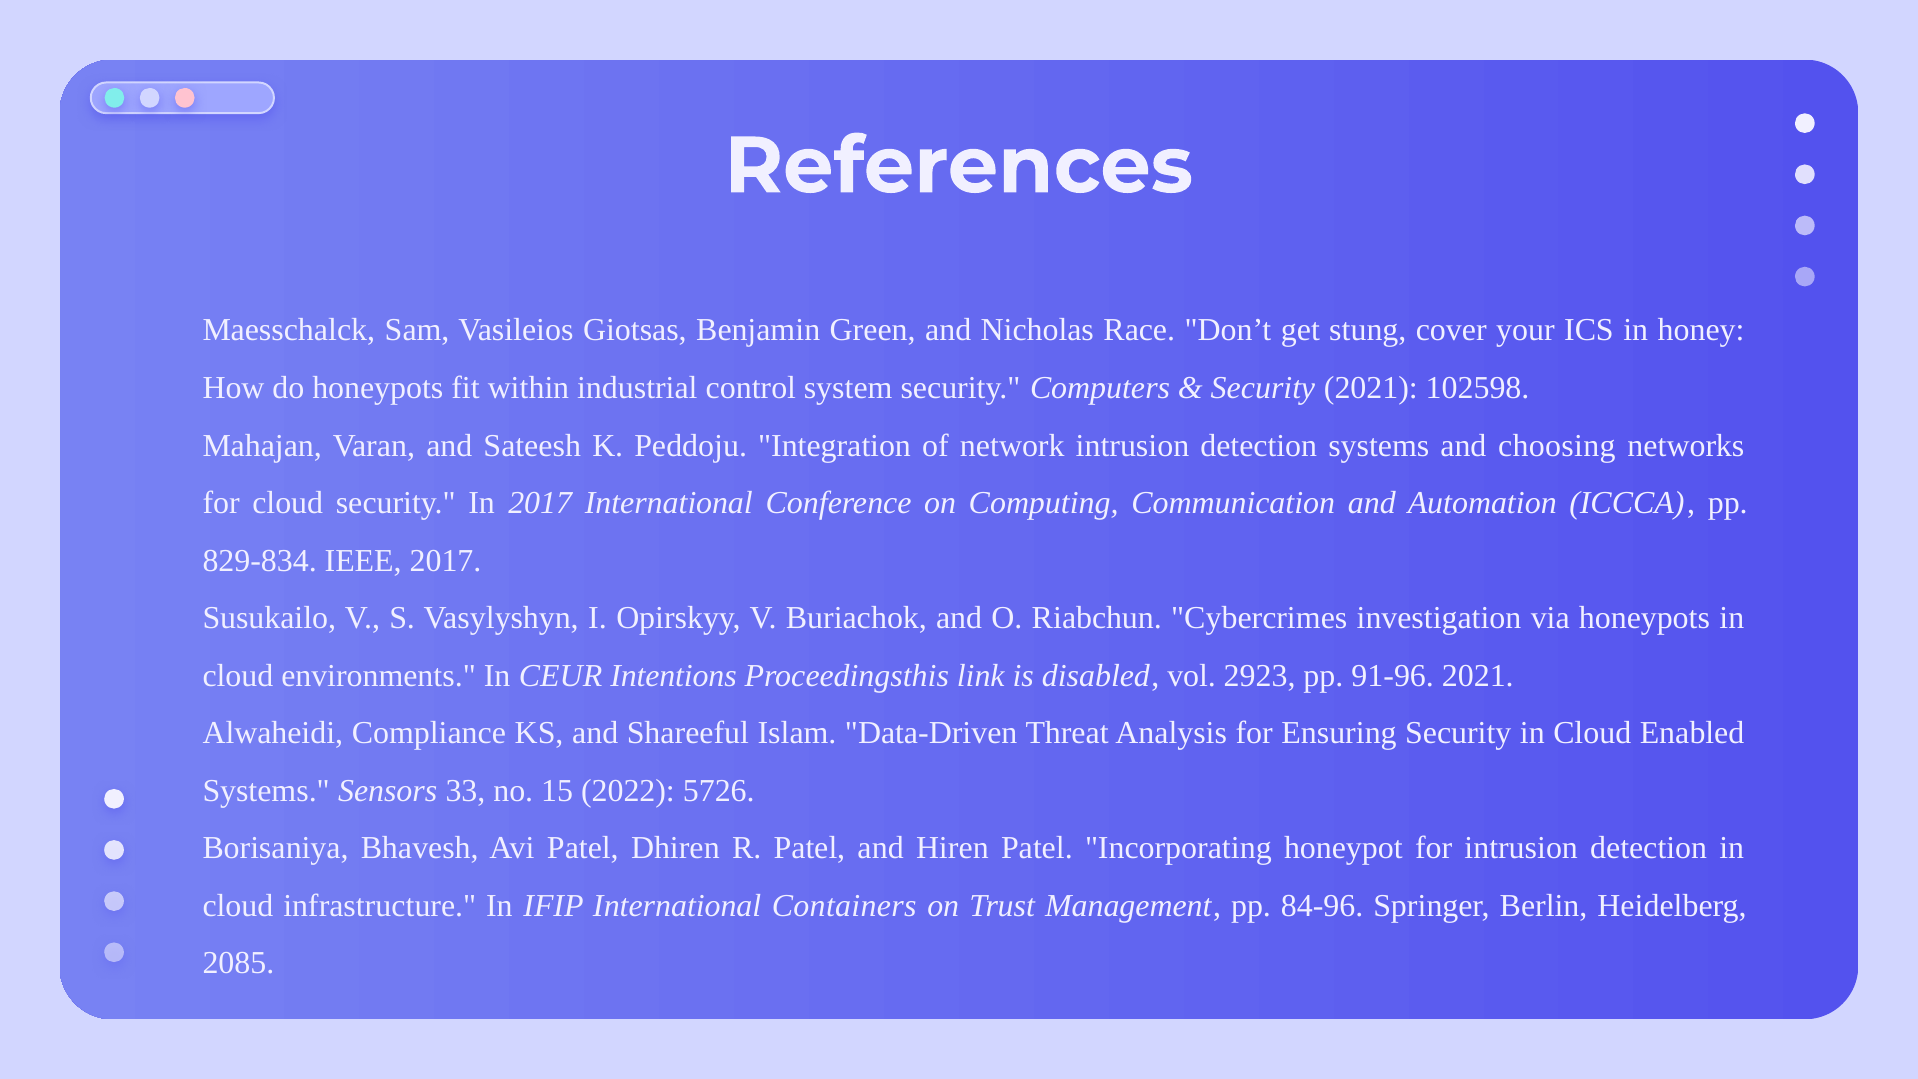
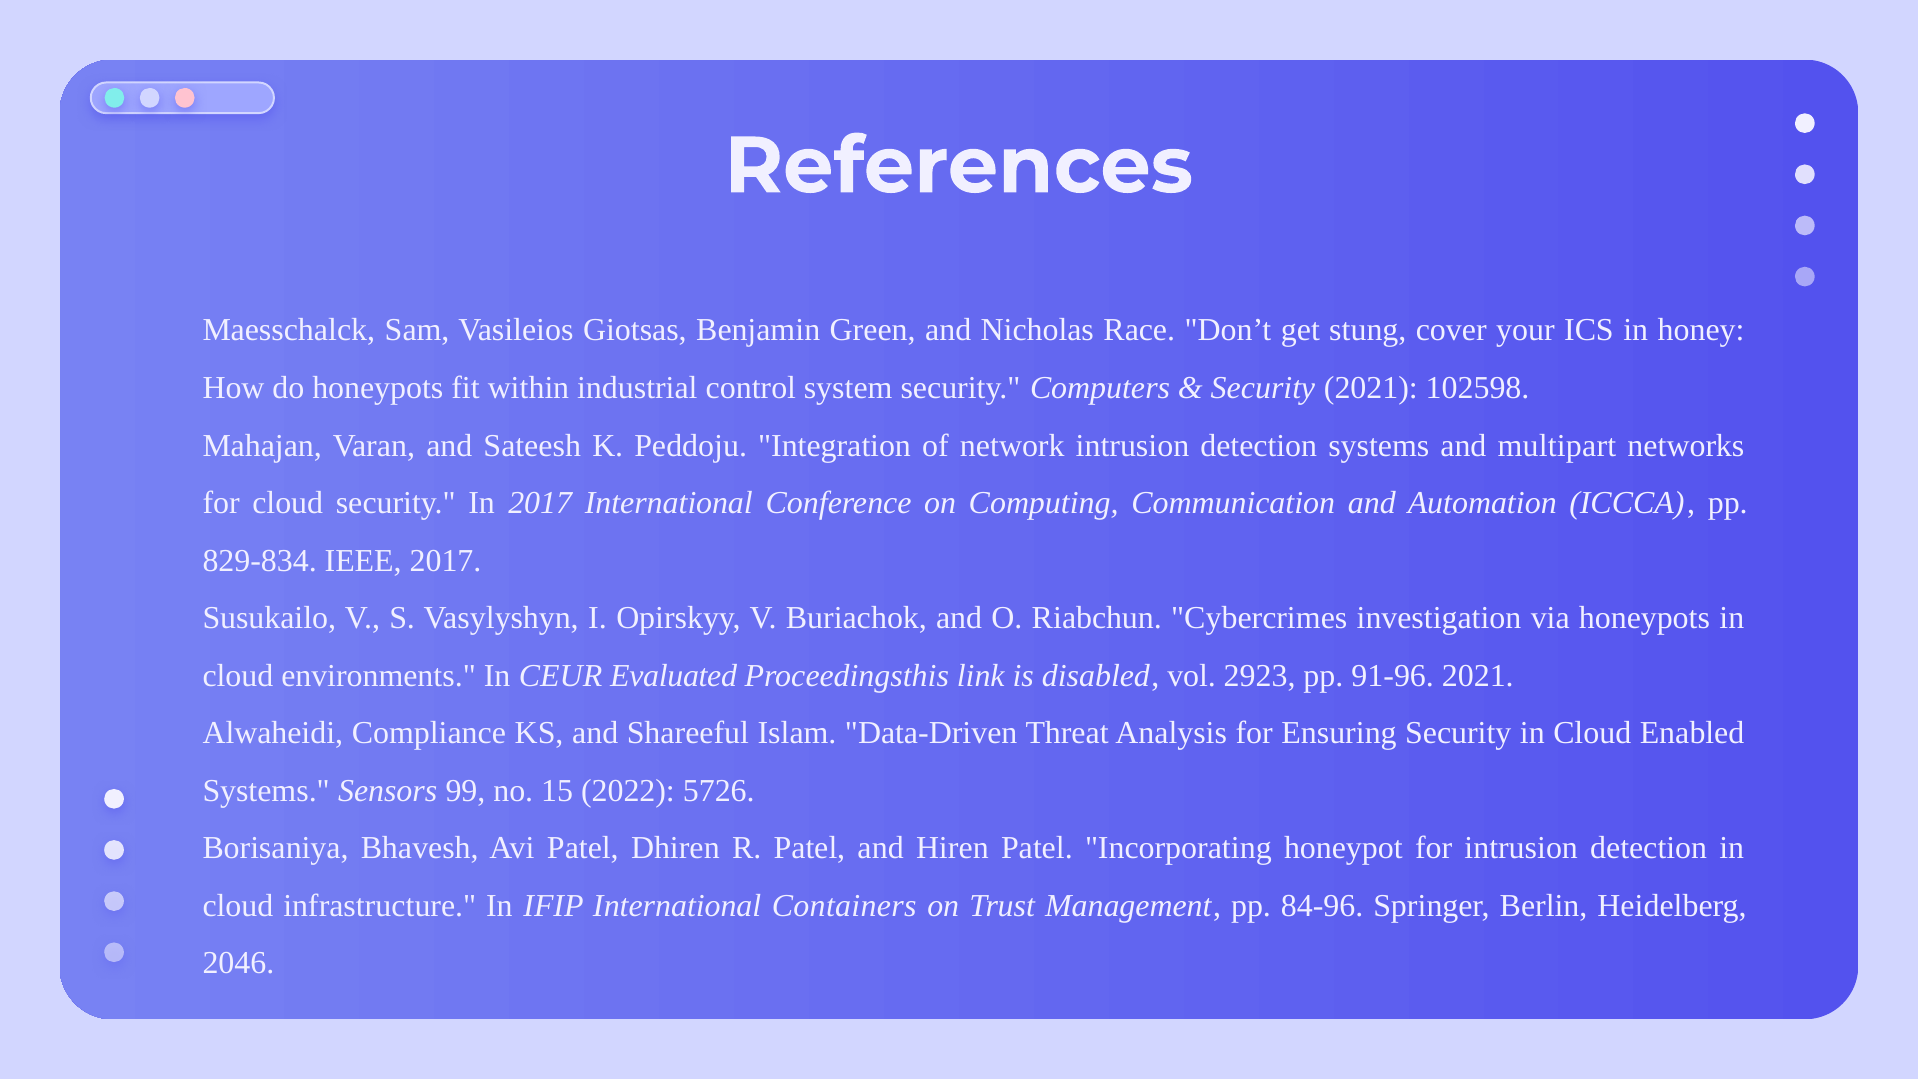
choosing: choosing -> multipart (1557, 445)
Intentions: Intentions -> Evaluated (674, 676)
33: 33 -> 99 (465, 791)
2085: 2085 -> 2046 (238, 963)
